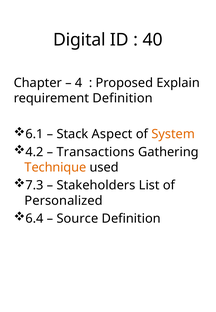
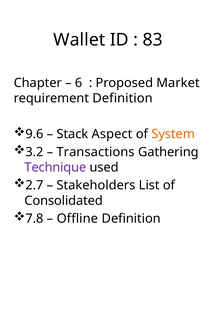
Digital: Digital -> Wallet (79, 40)
40: 40 -> 83 (153, 40)
4: 4 -> 6 (79, 83)
Explain: Explain -> Market (178, 83)
6.1: 6.1 -> 9.6 (34, 134)
4.2: 4.2 -> 3.2 (34, 152)
Technique colour: orange -> purple (55, 167)
7.3: 7.3 -> 2.7 (34, 185)
Personalized: Personalized -> Consolidated (64, 201)
6.4: 6.4 -> 7.8 (34, 219)
Source: Source -> Offline (77, 219)
